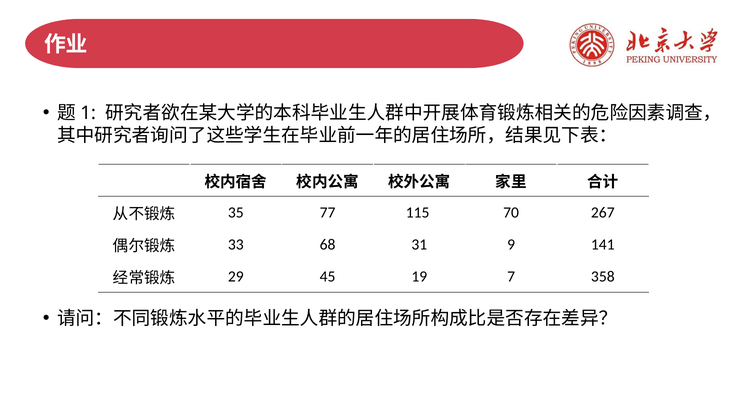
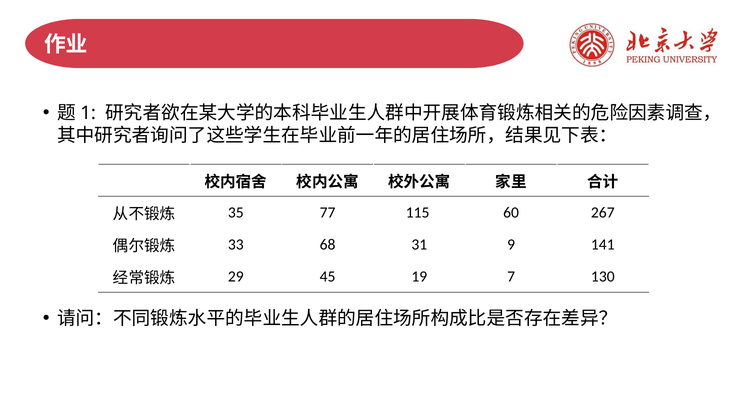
70: 70 -> 60 (511, 213)
358: 358 -> 130 (603, 277)
